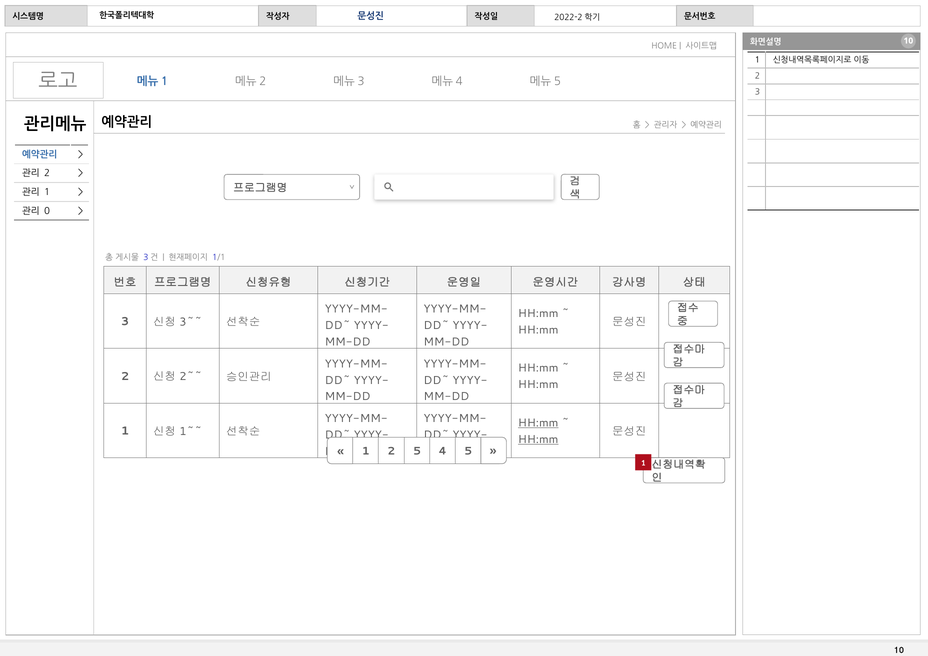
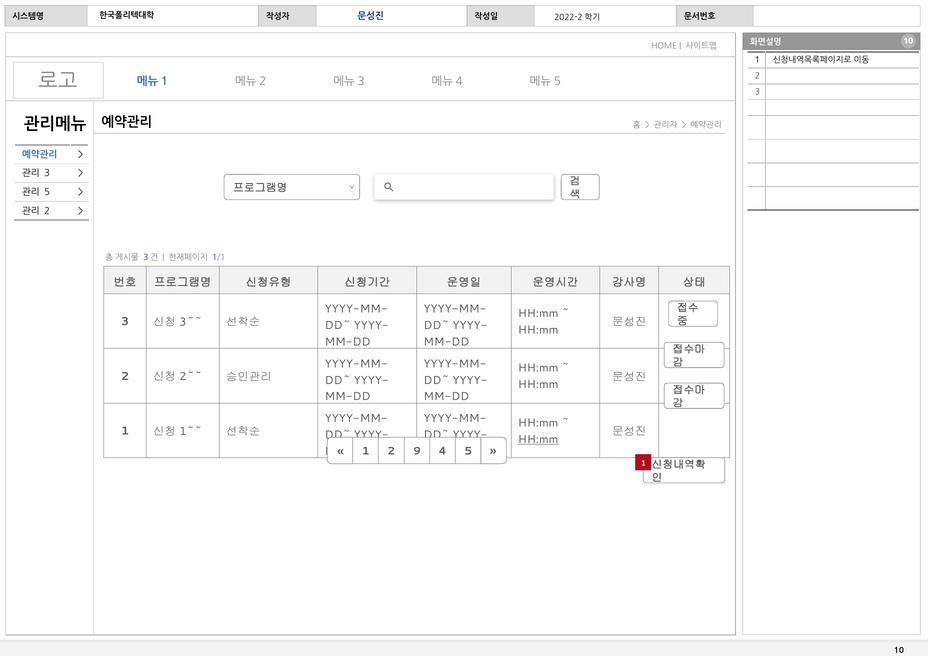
2: 2 -> 3 (47, 173)
1: 1 -> 5 (47, 192)
0: 0 -> 2 (47, 211)
HH:mm underline: present -> none (538, 423)
2 5: 5 -> 9 (417, 451)
